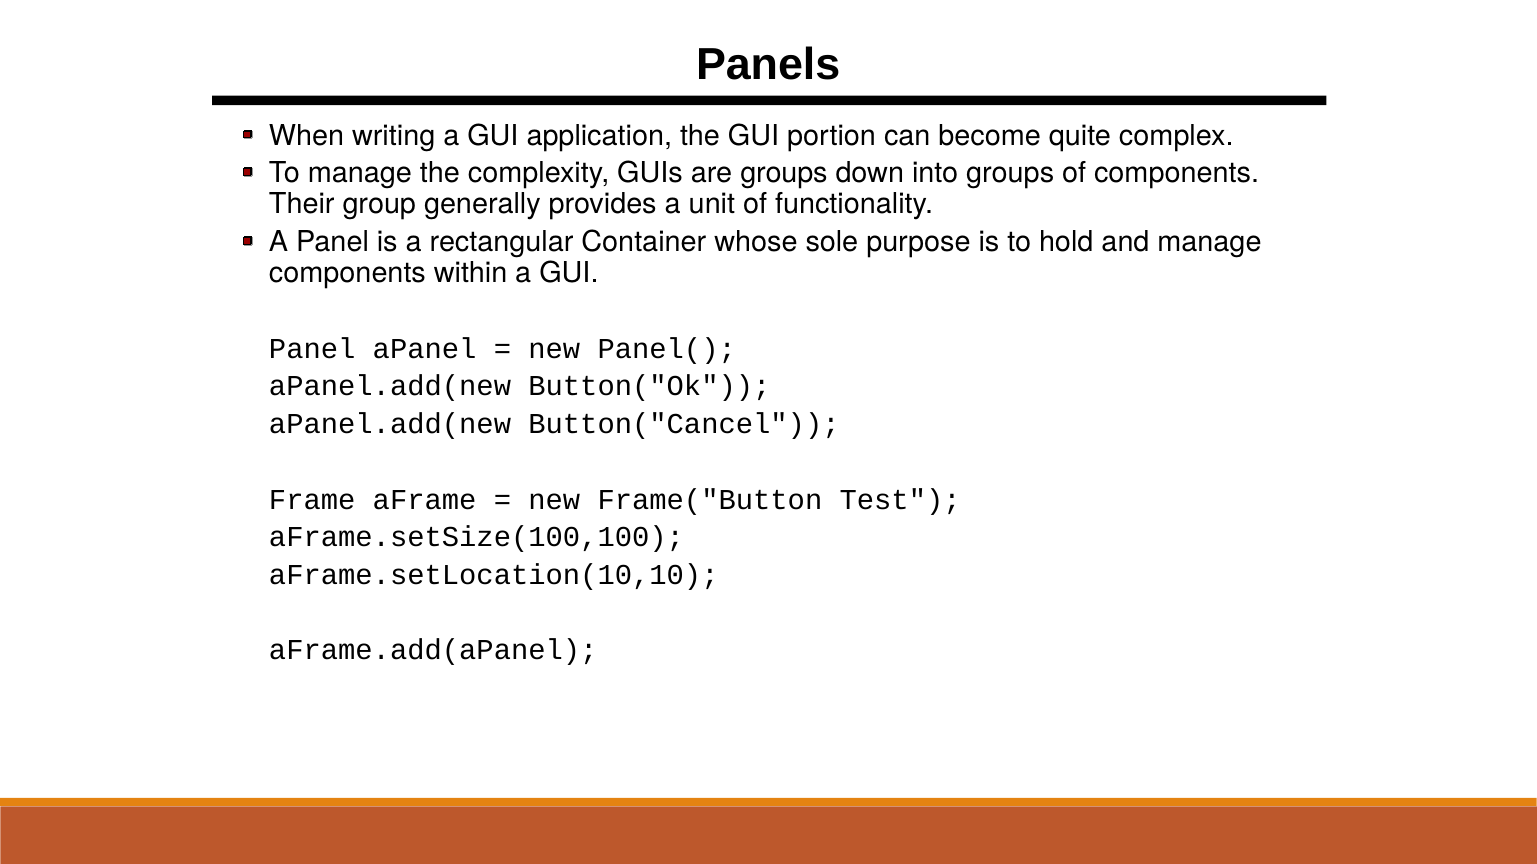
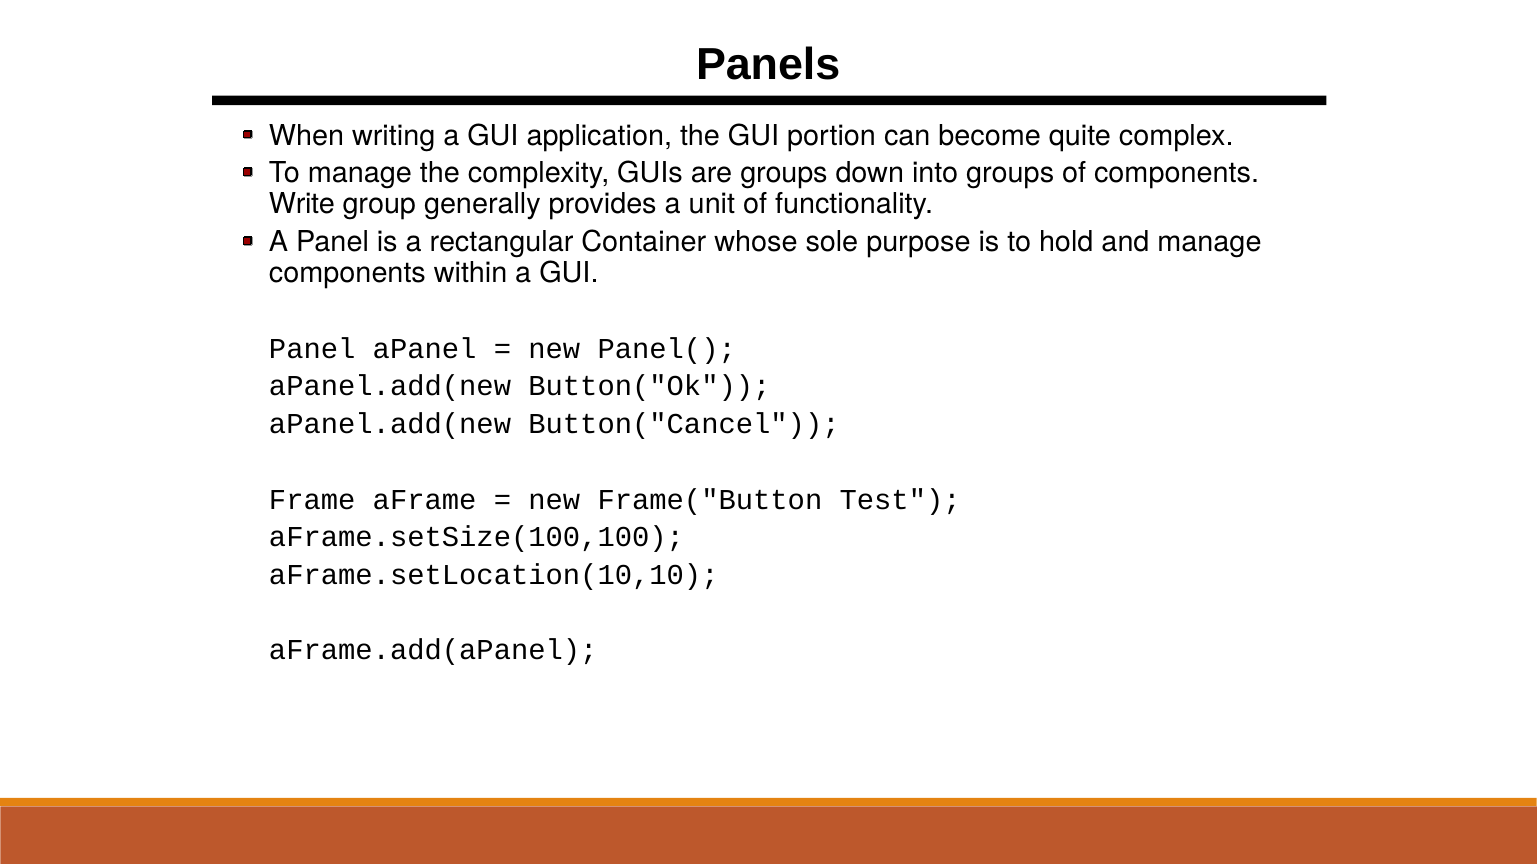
Their: Their -> Write (302, 205)
